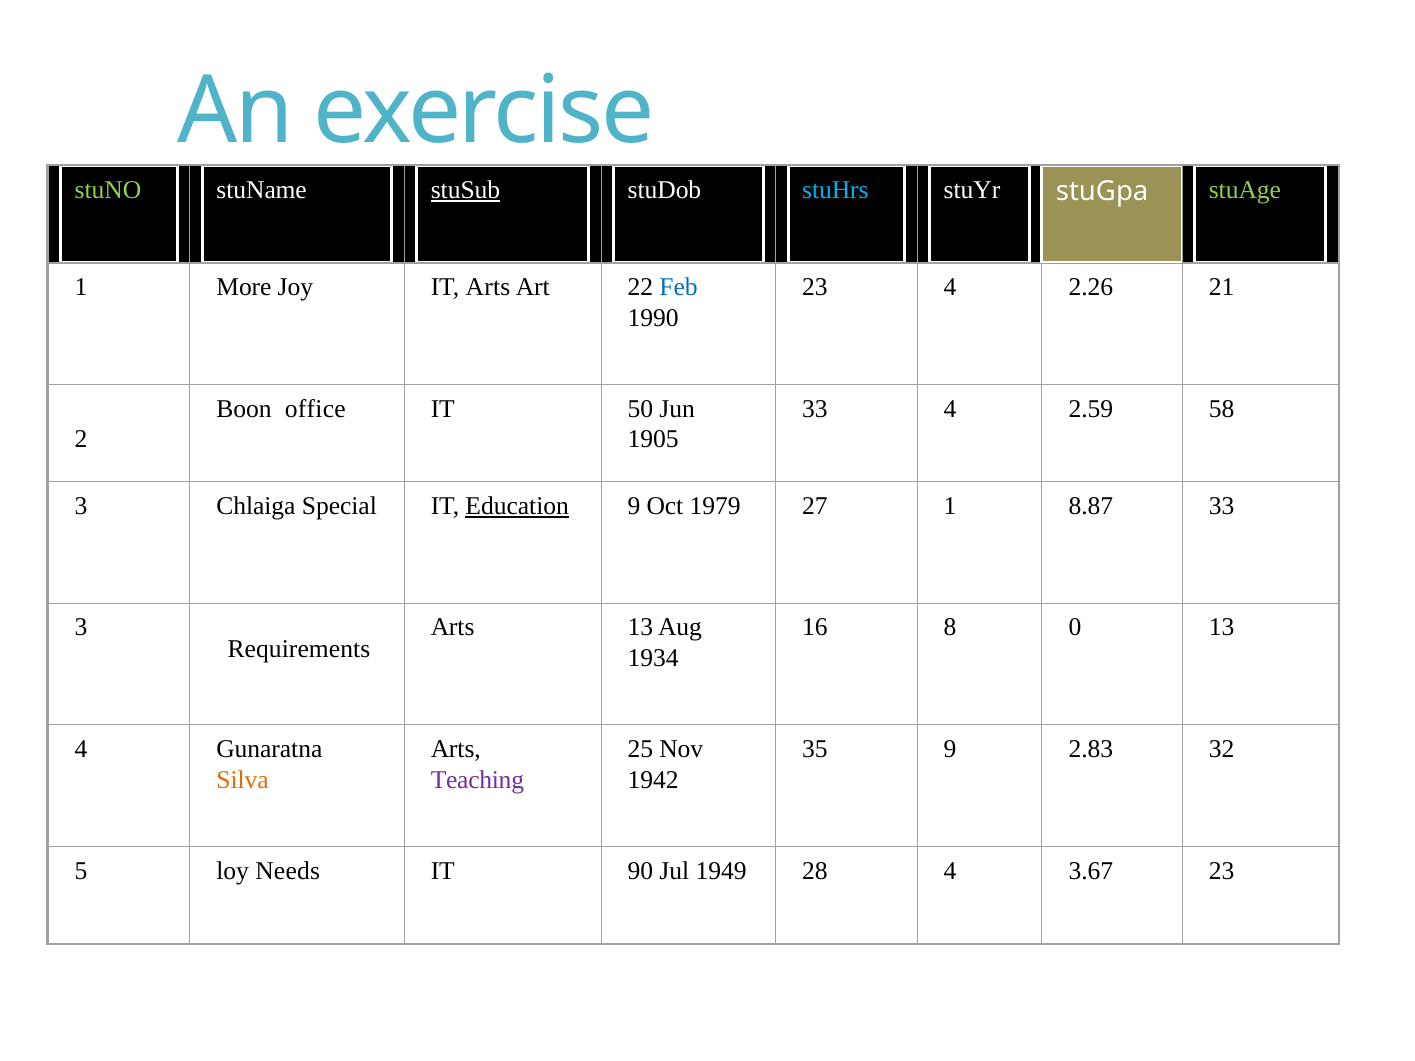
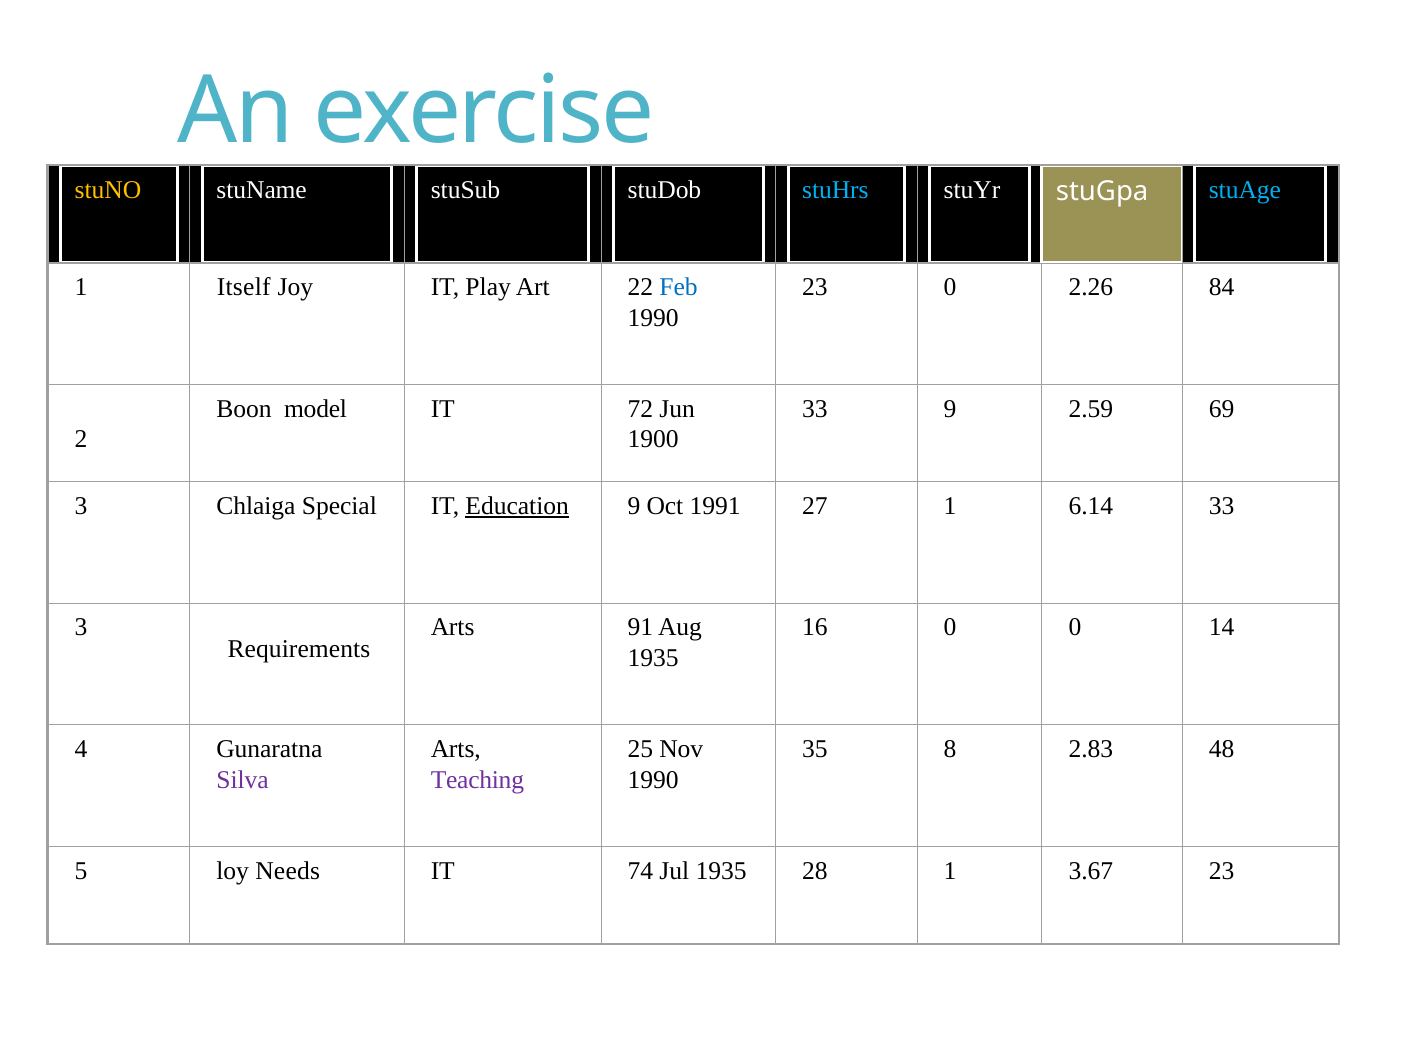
stuNO colour: light green -> yellow (108, 190)
stuSub underline: present -> none (466, 190)
stuAge colour: light green -> light blue (1245, 190)
More: More -> Itself (244, 287)
IT Arts: Arts -> Play (488, 287)
23 4: 4 -> 0 (950, 287)
21: 21 -> 84 (1222, 287)
office: office -> model (316, 409)
50: 50 -> 72 (640, 409)
33 4: 4 -> 9 (950, 409)
58: 58 -> 69 (1222, 409)
1905: 1905 -> 1900 (653, 439)
1979: 1979 -> 1991 (715, 506)
8.87: 8.87 -> 6.14 (1091, 506)
Arts 13: 13 -> 91 (640, 628)
16 8: 8 -> 0 (950, 628)
0 13: 13 -> 14 (1222, 628)
1934: 1934 -> 1935 (653, 658)
35 9: 9 -> 8 (950, 749)
32: 32 -> 48 (1222, 749)
Silva colour: orange -> purple (243, 780)
1942: 1942 -> 1990 (653, 780)
90: 90 -> 74 (640, 871)
Jul 1949: 1949 -> 1935 (721, 871)
28 4: 4 -> 1 (950, 871)
